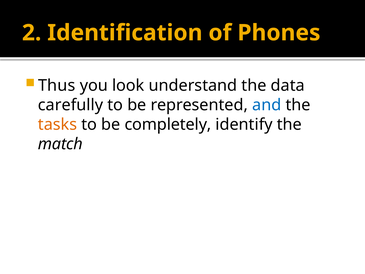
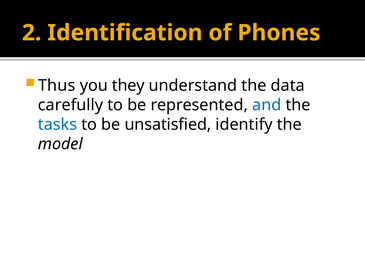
look: look -> they (128, 85)
tasks colour: orange -> blue (57, 124)
completely: completely -> unsatisfied (168, 124)
match: match -> model (60, 144)
